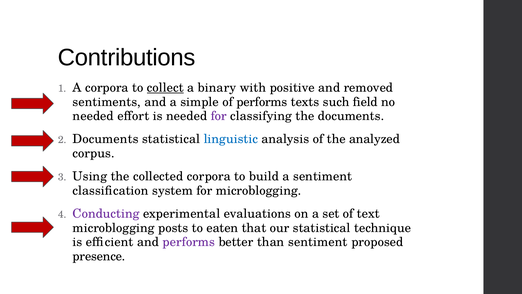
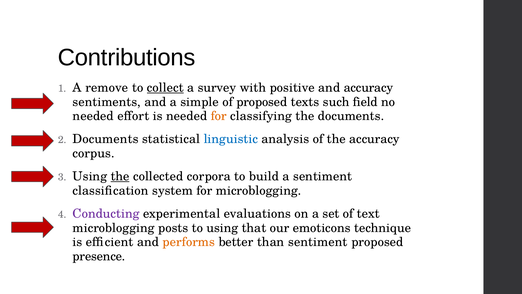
A corpora: corpora -> remove (107, 88)
binary: binary -> survey (217, 88)
and removed: removed -> accuracy (369, 88)
of performs: performs -> proposed (262, 102)
for colour: purple -> orange (219, 116)
the analyzed: analyzed -> accuracy (374, 139)
the underline: none -> present (120, 176)
to eaten: eaten -> using (222, 228)
our statistical: statistical -> emoticons (322, 228)
performs colour: purple -> orange (189, 242)
